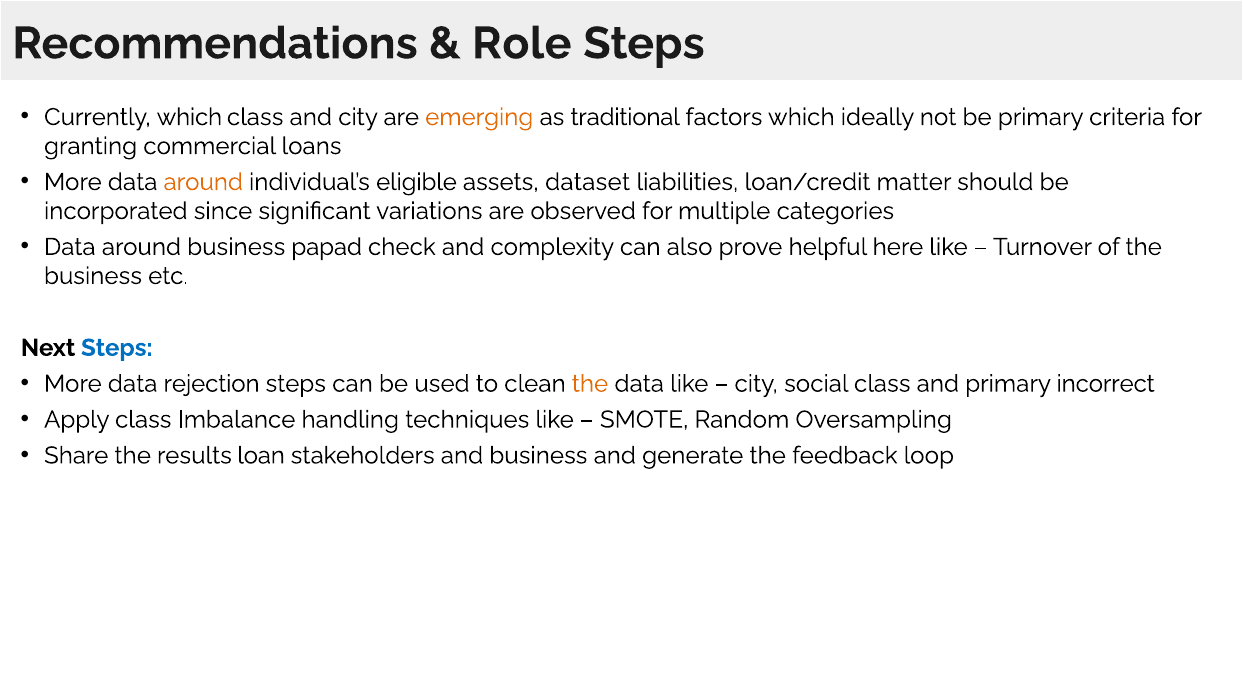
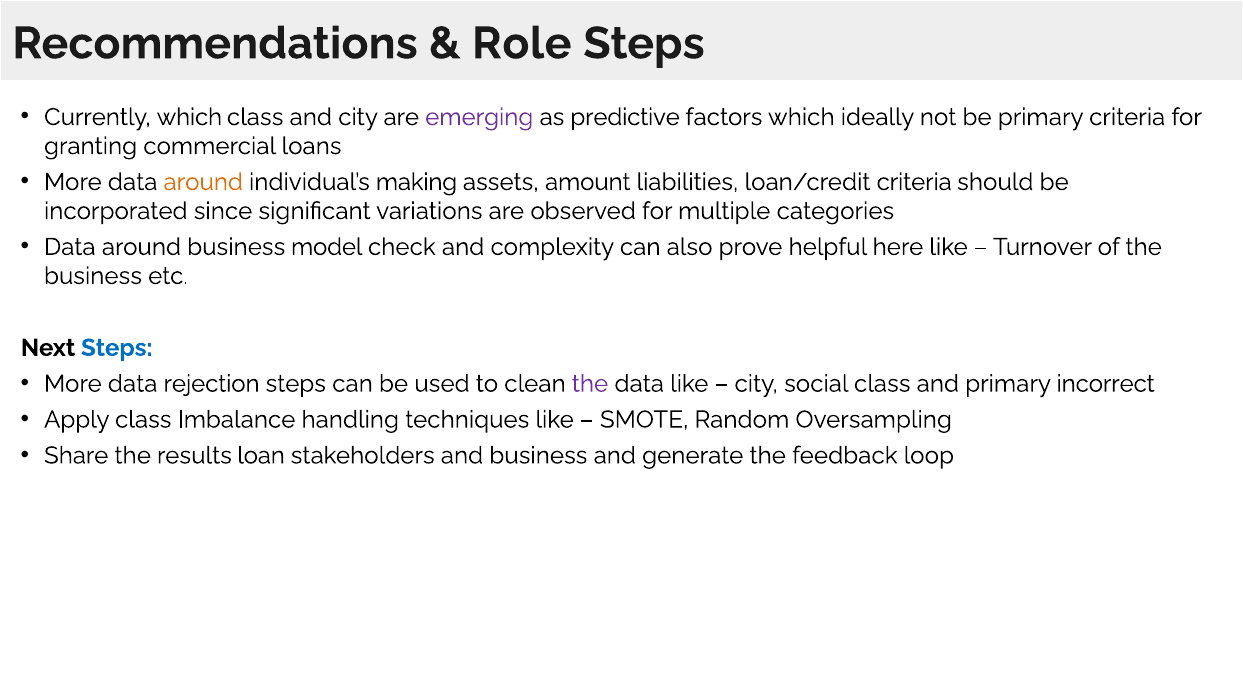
emerging colour: orange -> purple (479, 117)
traditional: traditional -> predictive (625, 117)
eligible: eligible -> making (417, 182)
dataset: dataset -> amount (588, 182)
loan/credit matter: matter -> criteria (914, 182)
papad: papad -> model (327, 247)
the colour: orange -> purple (590, 384)
